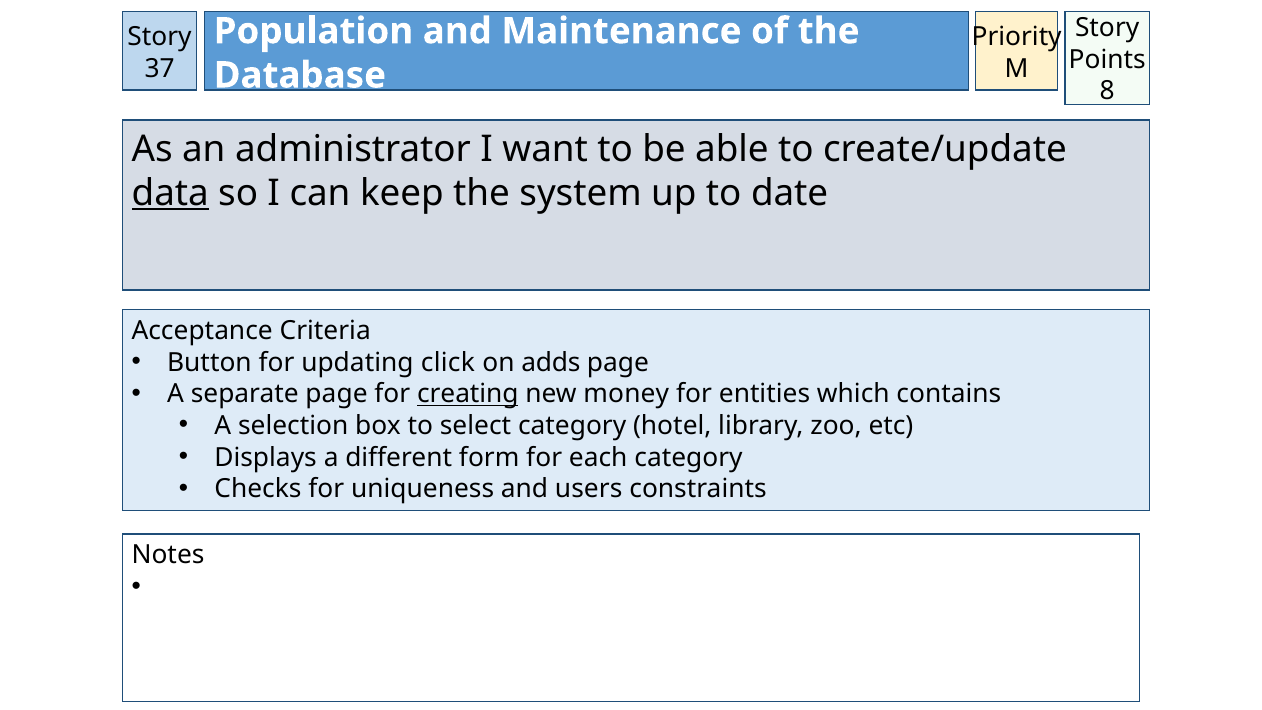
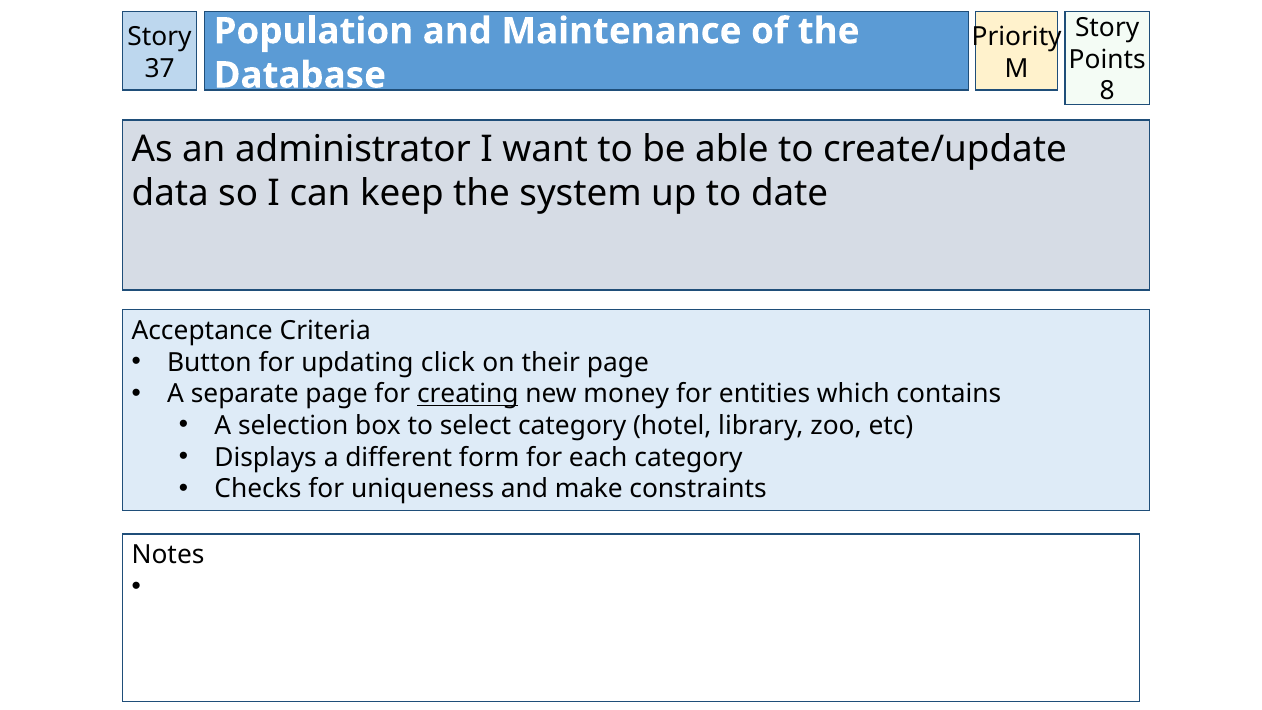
data underline: present -> none (170, 193)
adds: adds -> their (551, 363)
users: users -> make (589, 489)
